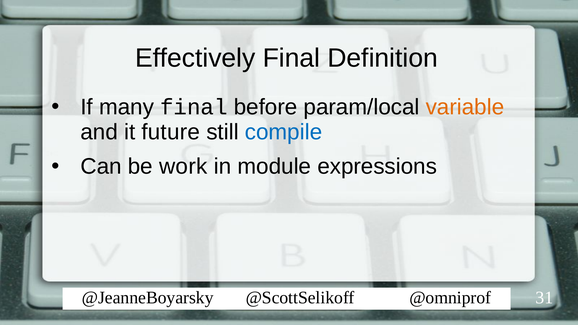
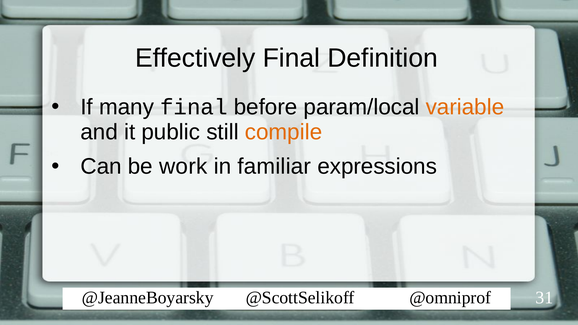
future: future -> public (171, 132)
compile colour: blue -> orange (284, 132)
module: module -> familiar (274, 166)
